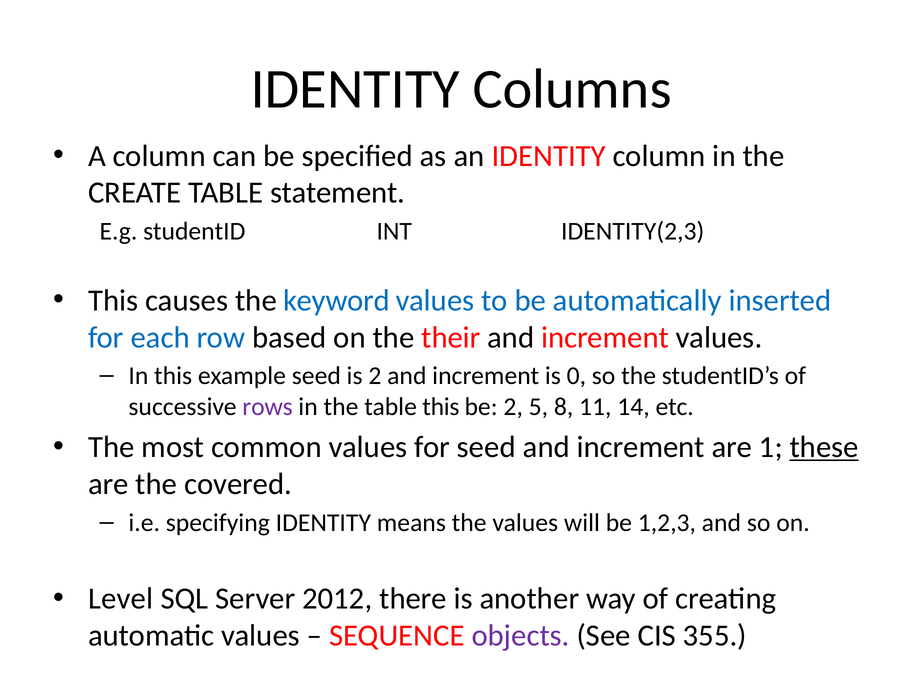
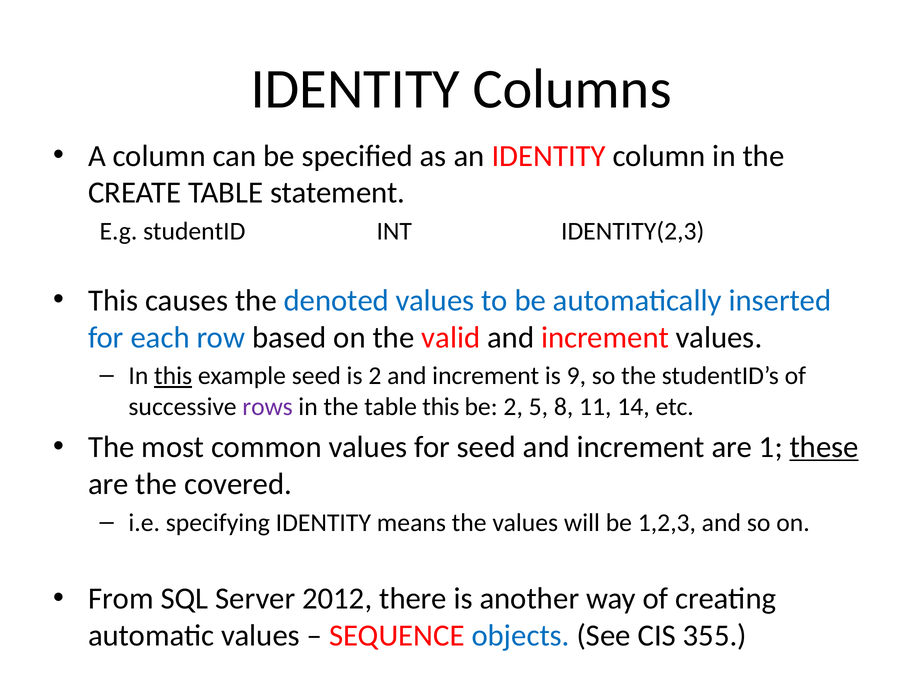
keyword: keyword -> denoted (336, 301)
their: their -> valid (451, 337)
this underline: none -> present (173, 376)
0: 0 -> 9 (576, 376)
Level: Level -> From (121, 599)
objects colour: purple -> blue (521, 636)
